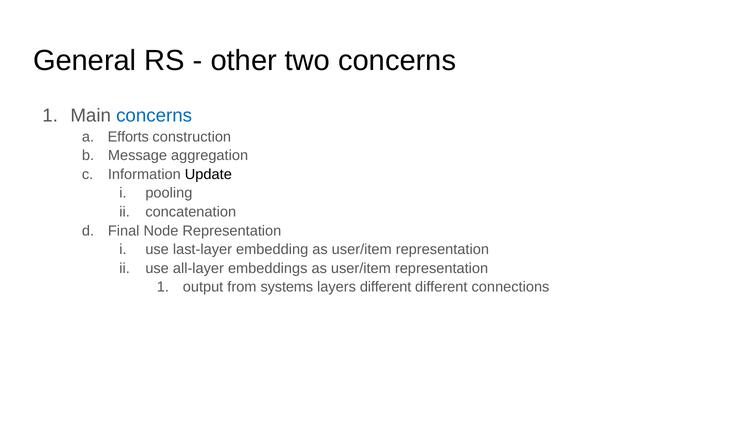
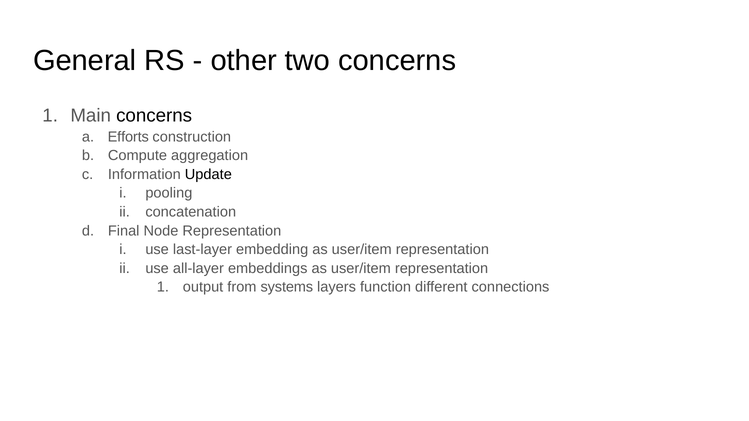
concerns colour: blue -> black (154, 116)
Message: Message -> Compute (137, 156)
layers different: different -> function (386, 287)
